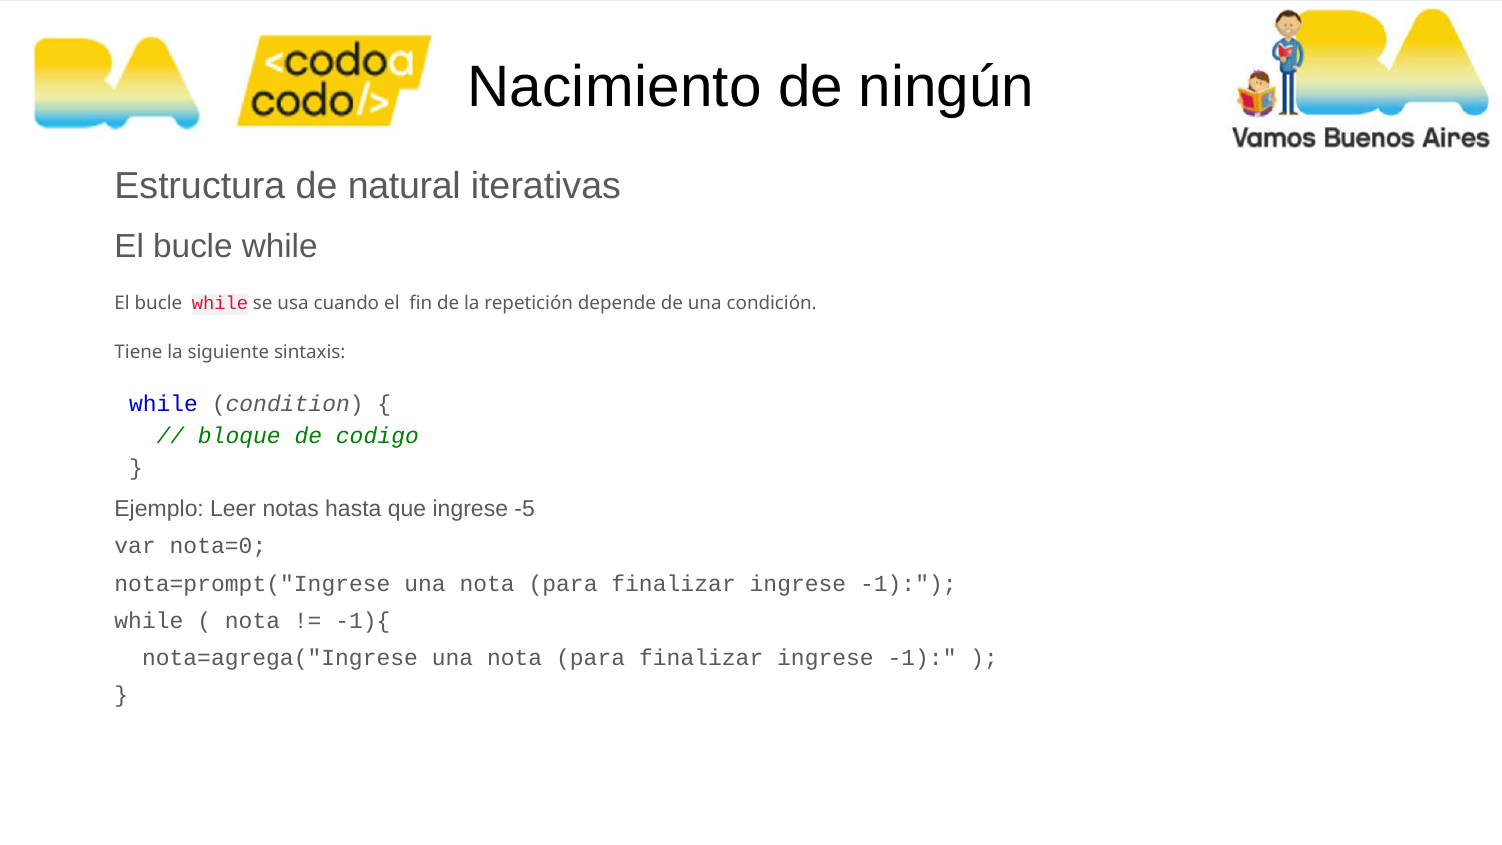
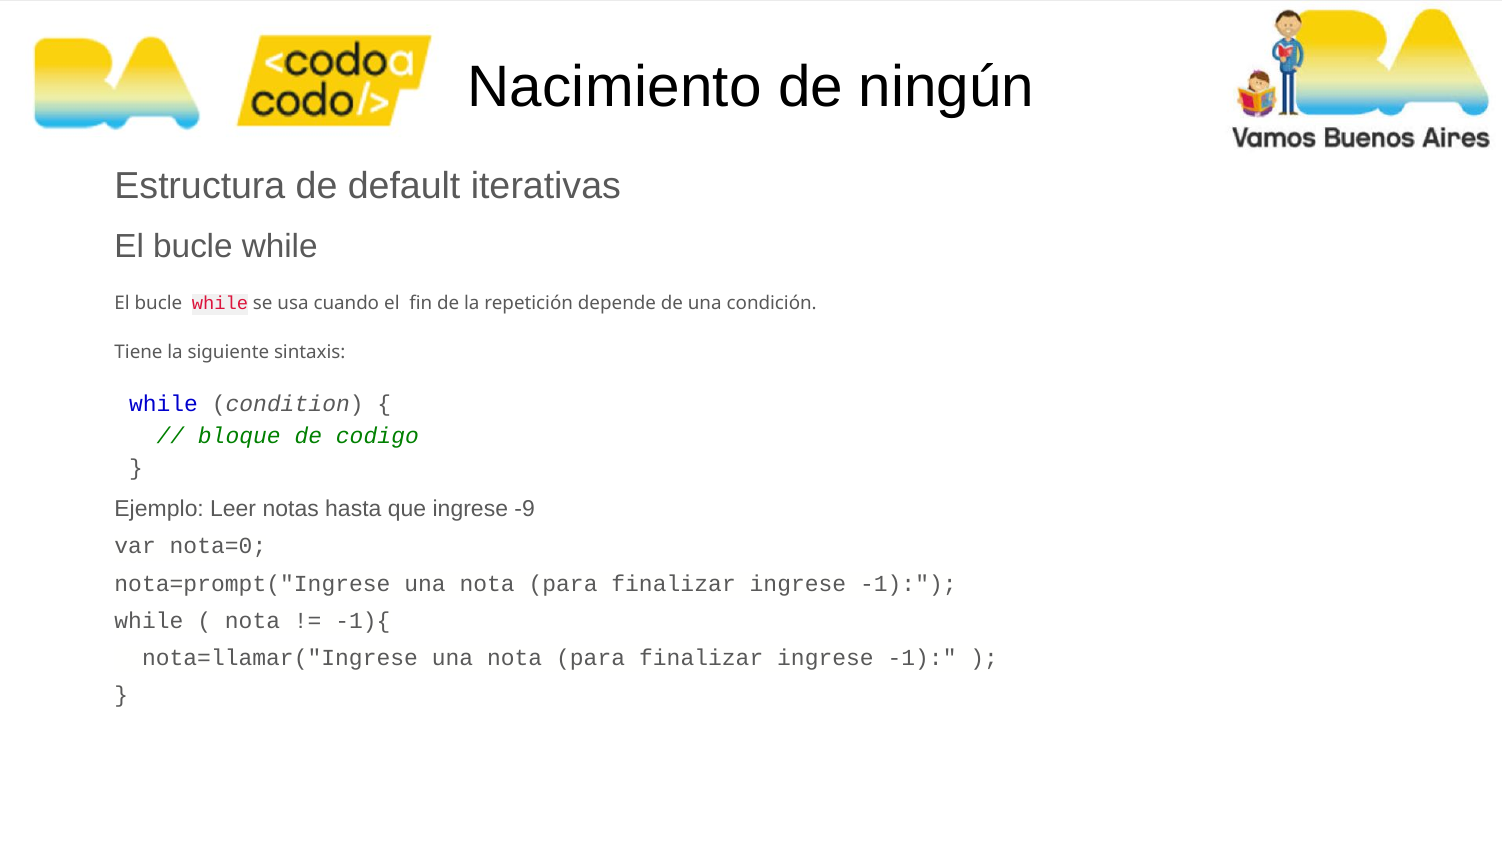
natural: natural -> default (404, 186)
-5: -5 -> -9 (525, 509)
nota=agrega("Ingrese: nota=agrega("Ingrese -> nota=llamar("Ingrese (280, 658)
